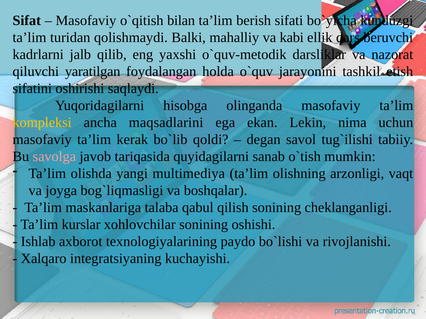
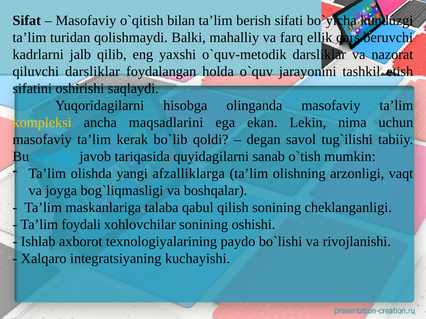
kabi: kabi -> farq (292, 37)
qiluvchi yaratilgan: yaratilgan -> darsliklar (93, 72)
savolga colour: pink -> light blue (54, 157)
multimediya: multimediya -> afzalliklarga (189, 174)
kurslar: kurslar -> foydali (81, 225)
